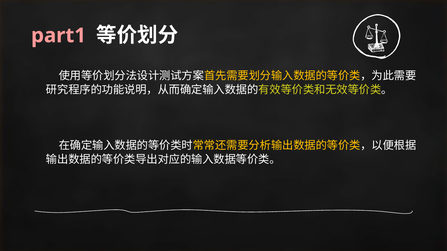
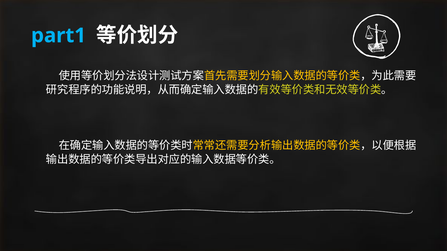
part1 colour: pink -> light blue (59, 36)
